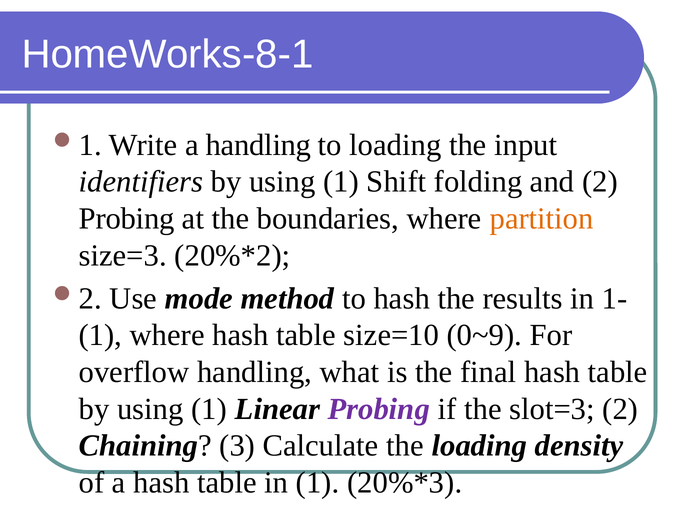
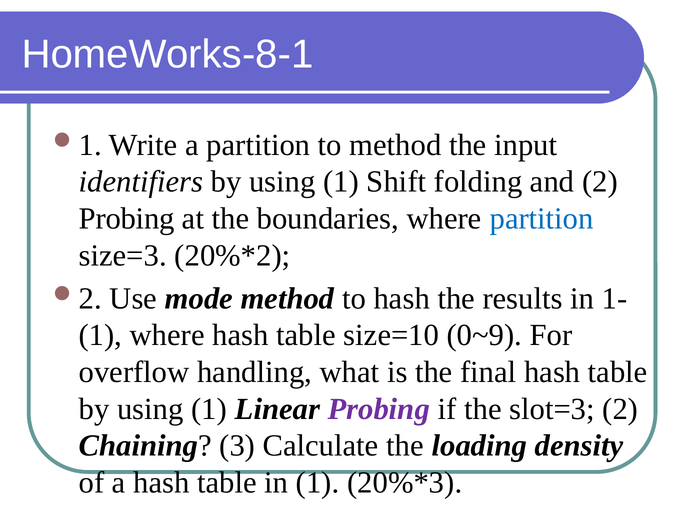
a handling: handling -> partition (258, 145)
to loading: loading -> method (395, 145)
partition colour: orange -> blue (542, 218)
